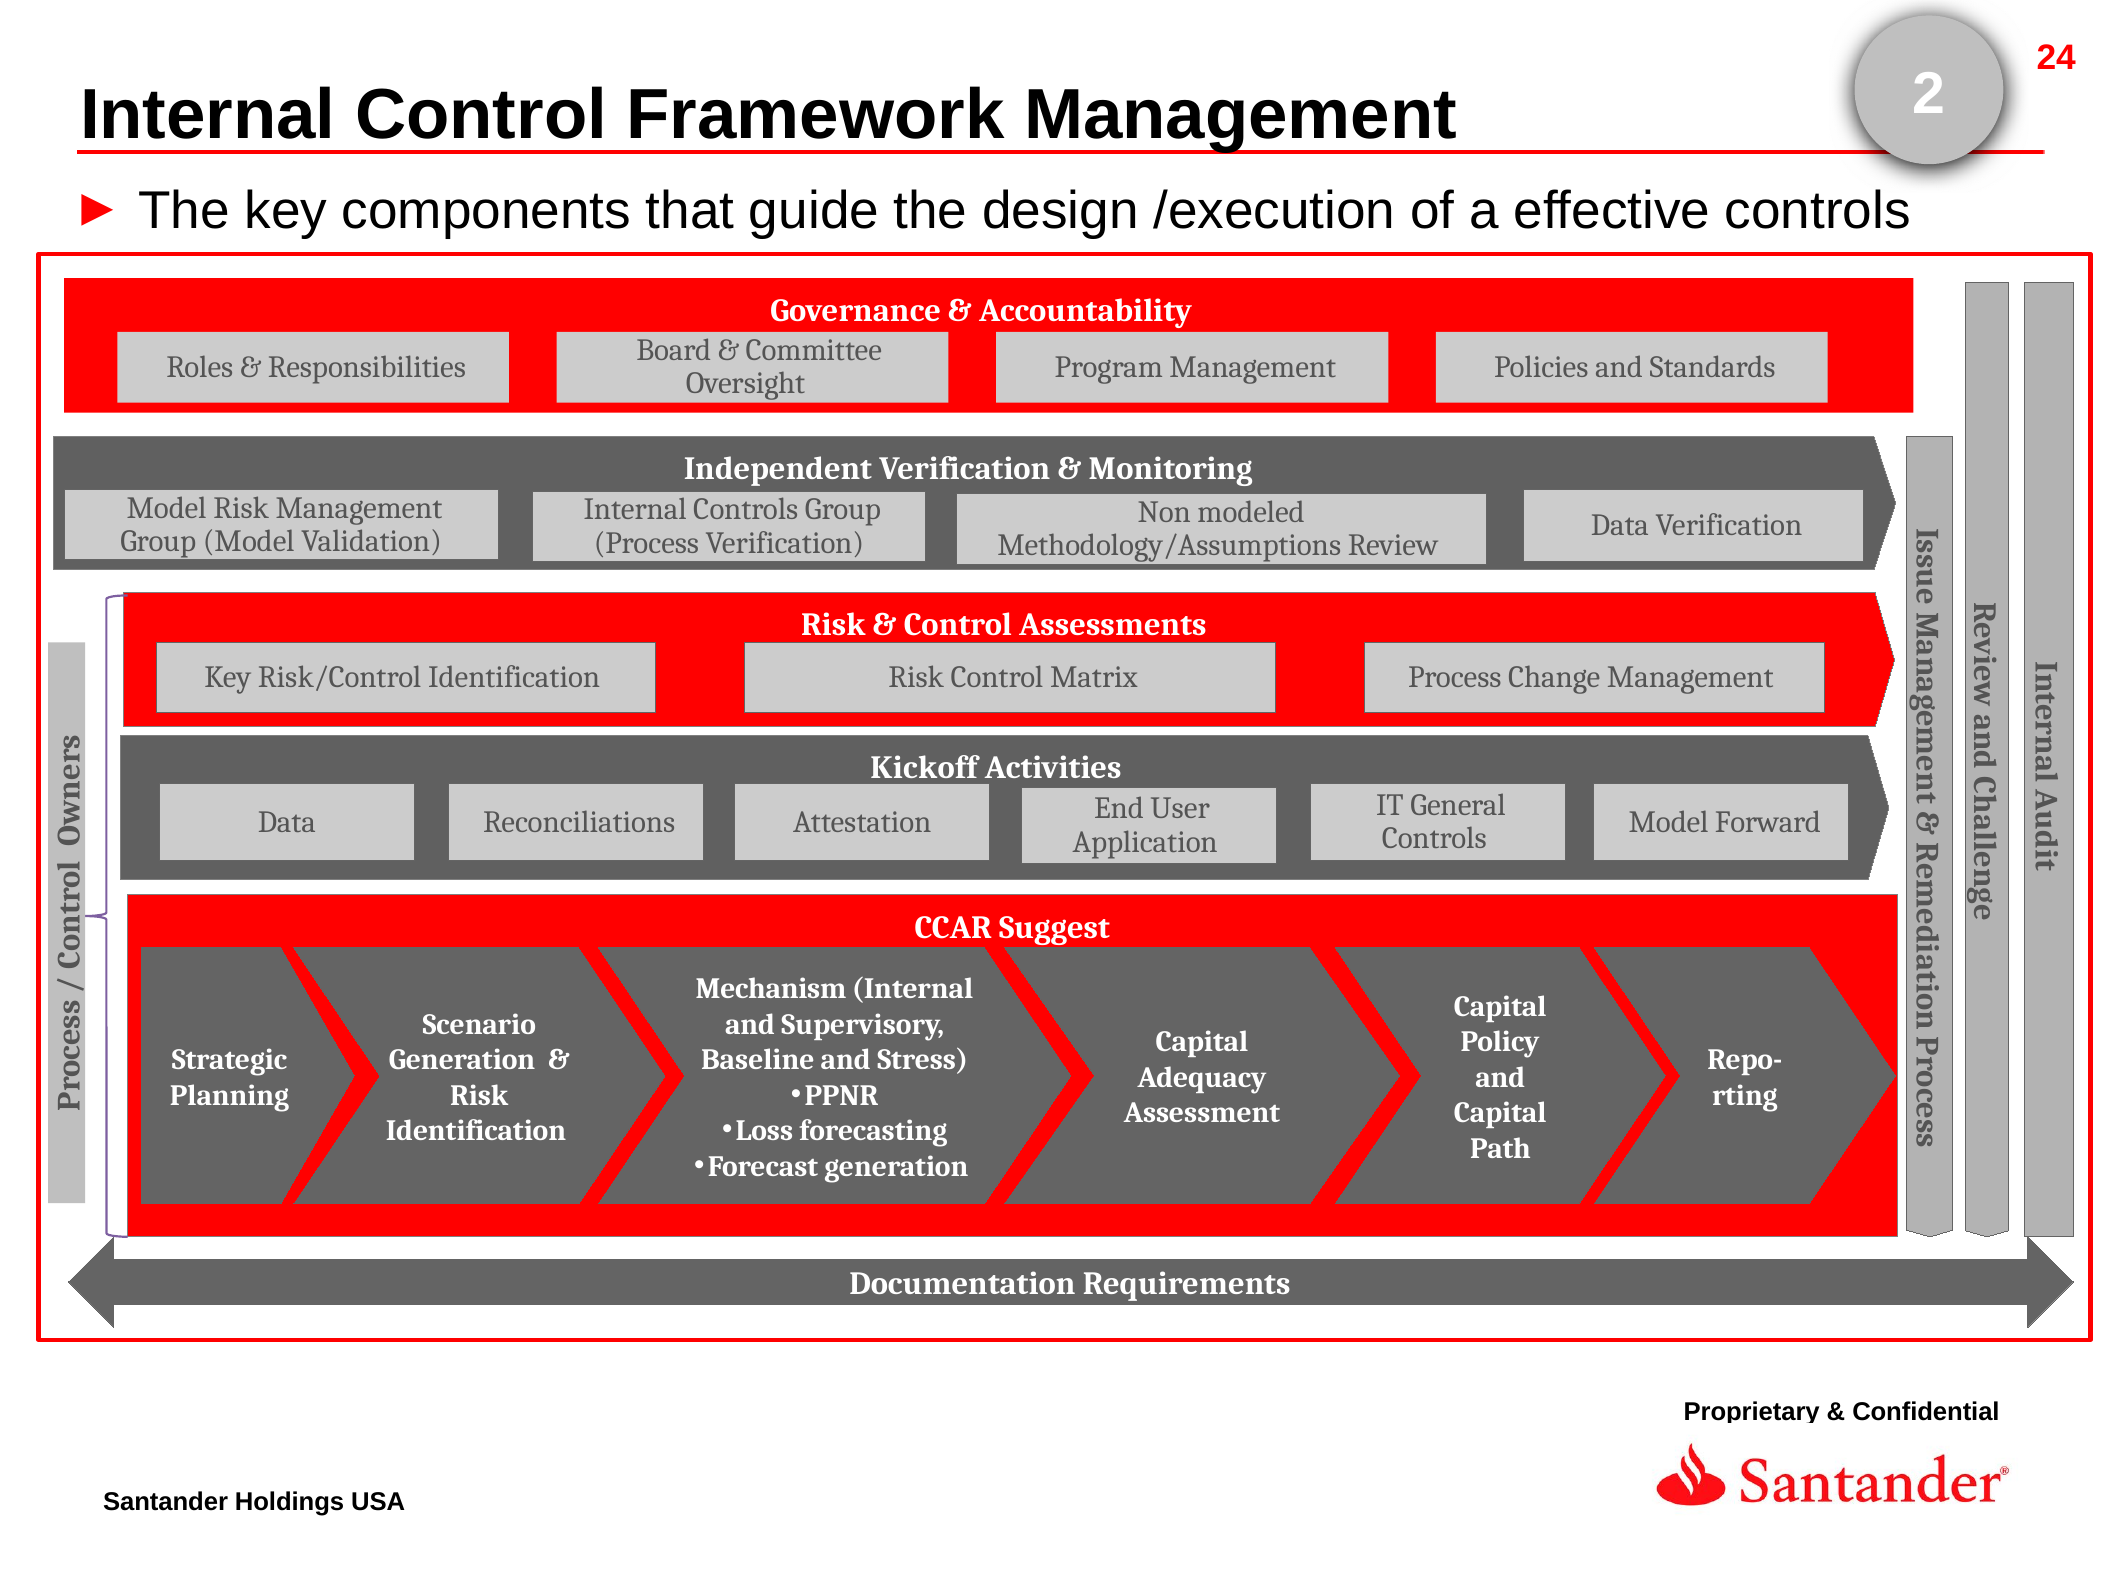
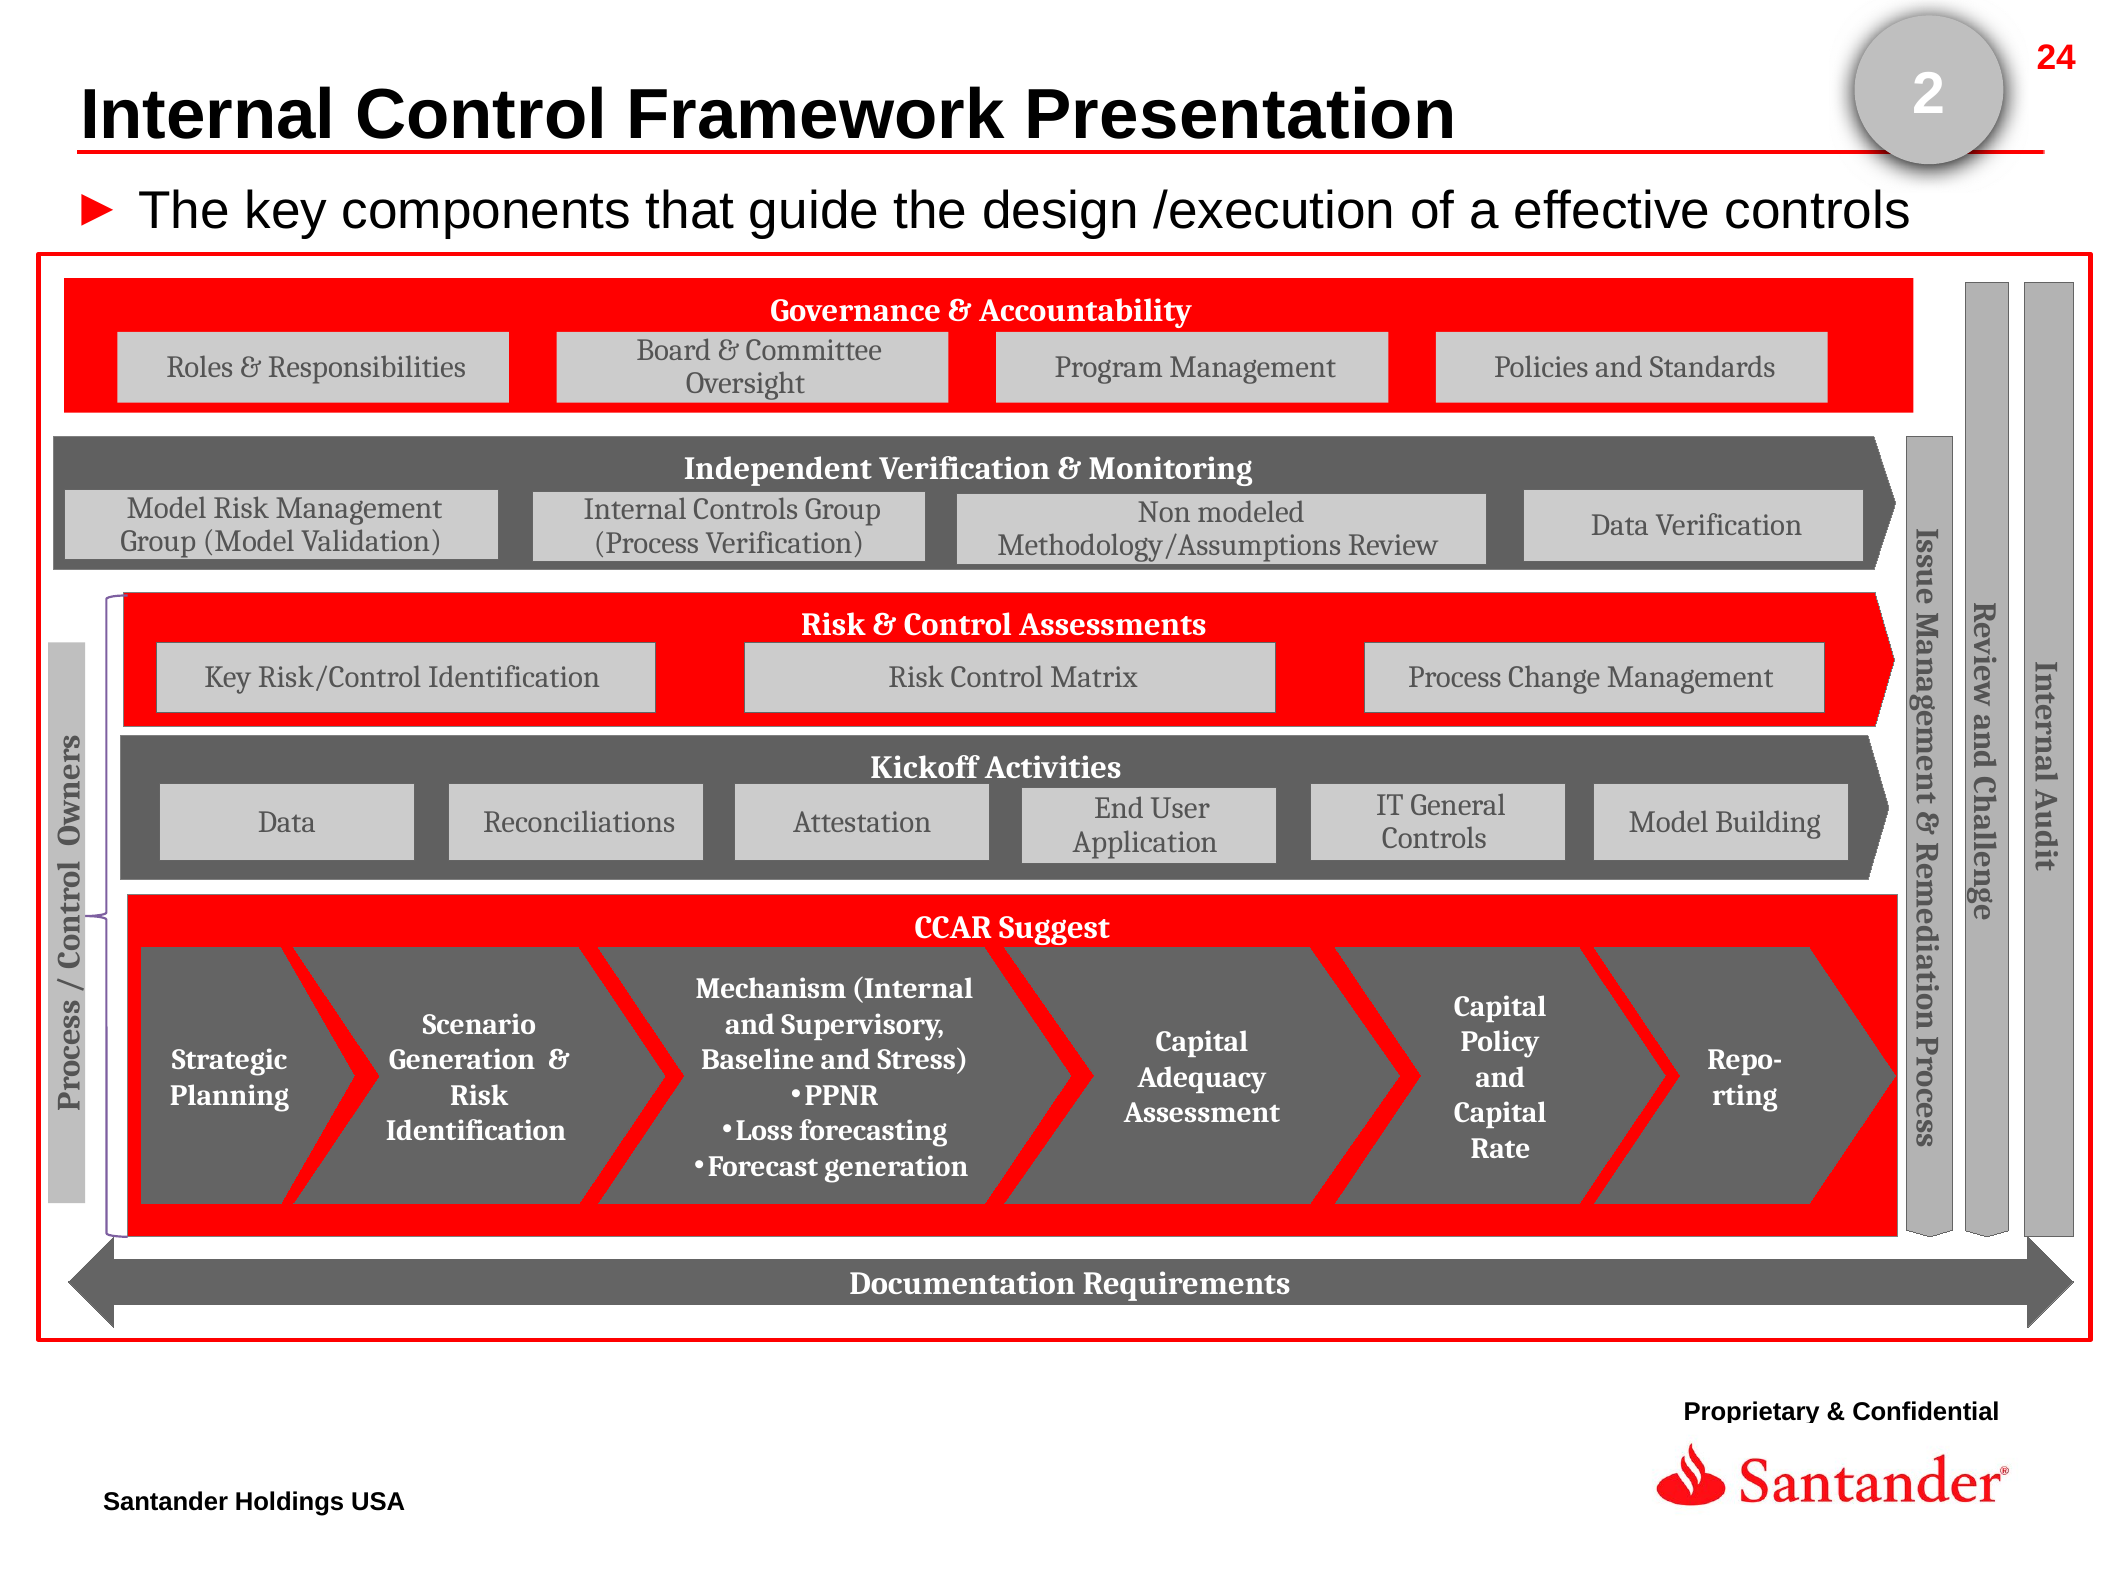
Framework Management: Management -> Presentation (1241, 116)
Forward: Forward -> Building (1768, 822)
Path: Path -> Rate (1500, 1149)
